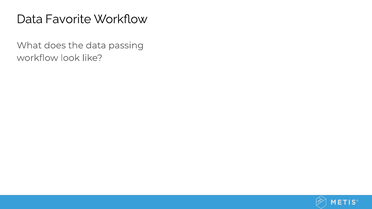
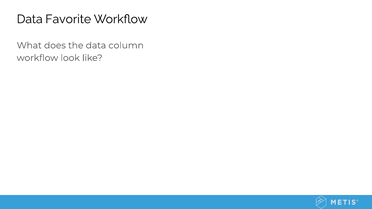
passing: passing -> column (126, 45)
